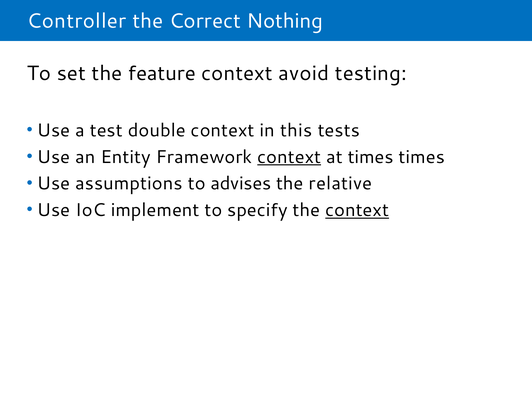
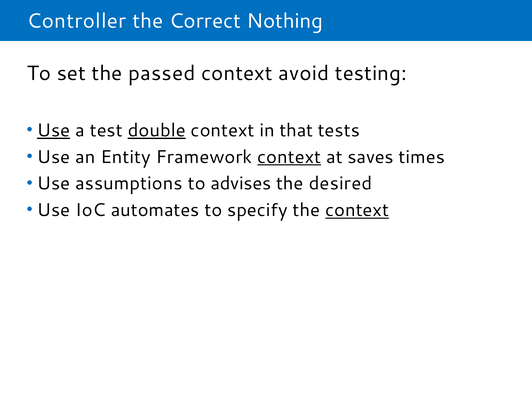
feature: feature -> passed (162, 73)
Use underline: none -> present (53, 130)
double underline: none -> present (157, 130)
this: this -> that (296, 130)
at times: times -> saves (371, 157)
relative: relative -> desired (340, 184)
implement: implement -> automates (155, 210)
